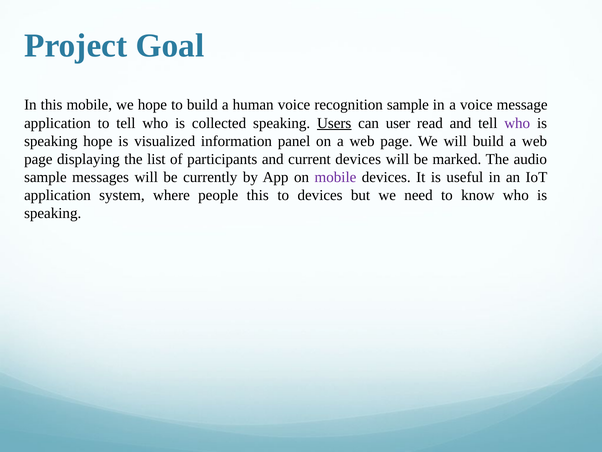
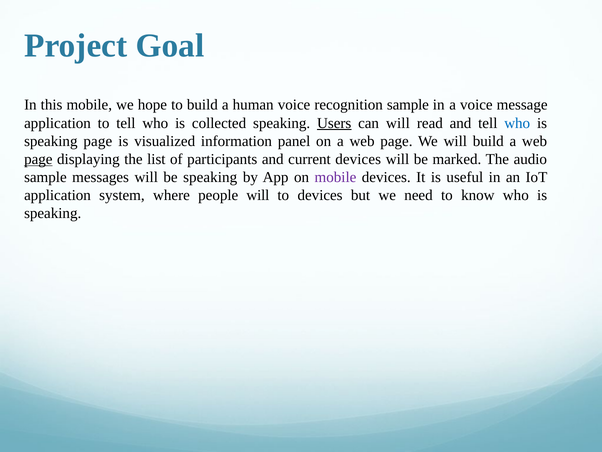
can user: user -> will (398, 123)
who colour: purple -> blue (517, 123)
speaking hope: hope -> page (98, 141)
page underline: none -> present (38, 159)
be currently: currently -> speaking (210, 177)
people this: this -> will (258, 195)
